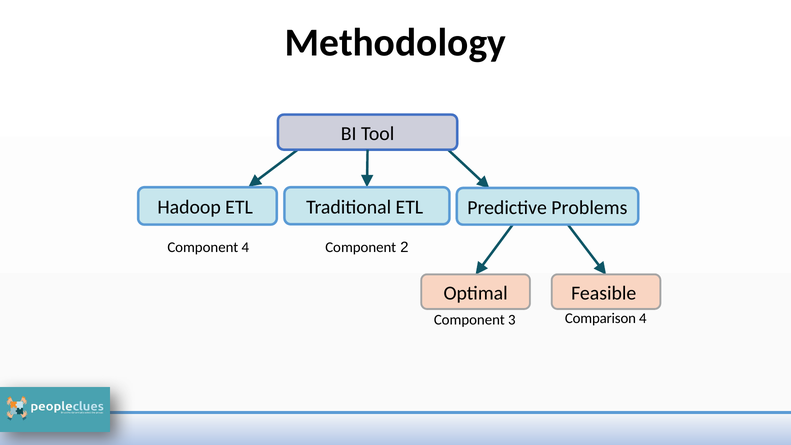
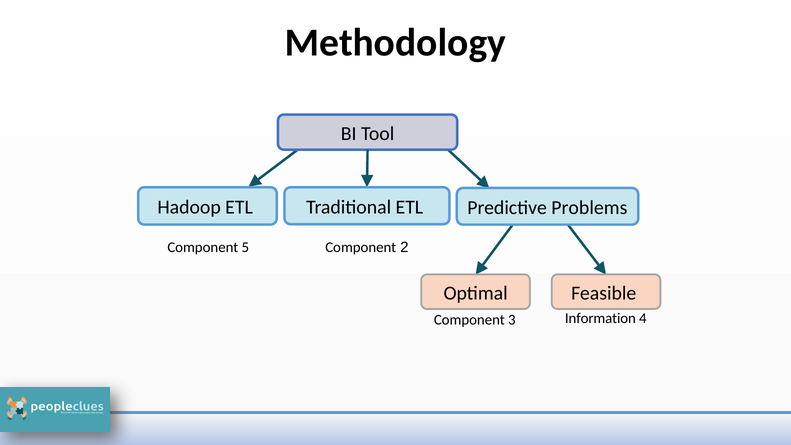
Component 4: 4 -> 5 (245, 248)
Comparison: Comparison -> Information (600, 318)
